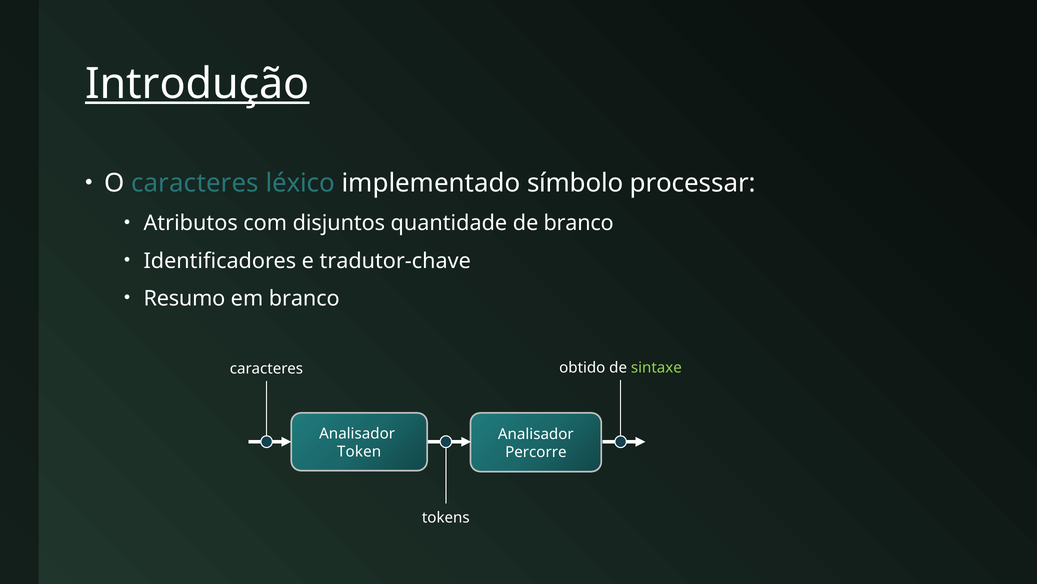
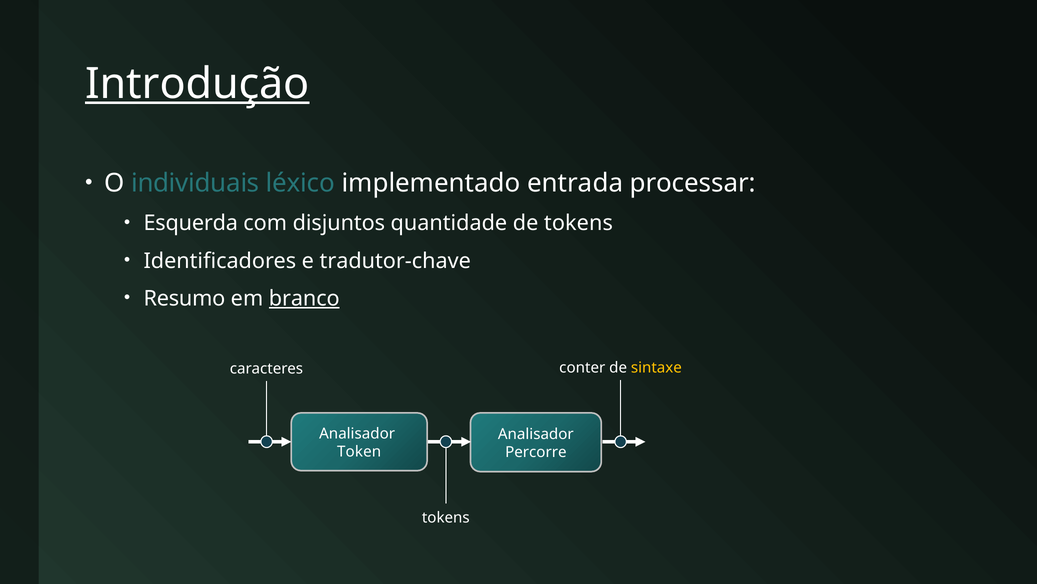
O caracteres: caracteres -> individuais (195, 183)
símbolo: símbolo -> entrada (575, 183)
Atributos: Atributos -> Esquerda (191, 223)
de branco: branco -> tokens (578, 223)
branco underline: none -> present (304, 298)
obtido: obtido -> conter (582, 367)
sintaxe colour: light green -> yellow (656, 367)
